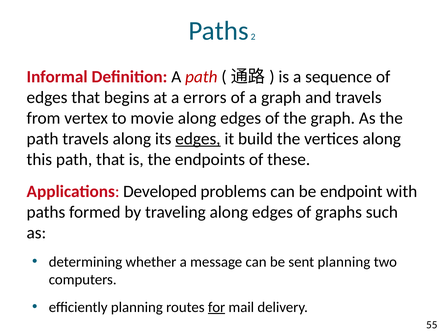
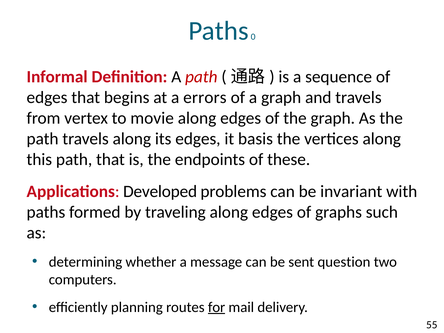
2: 2 -> 0 (253, 37)
edges underline: present -> none (198, 139)
build: build -> basis (255, 139)
endpoint: endpoint -> invariant (351, 191)
sent planning: planning -> question (344, 262)
